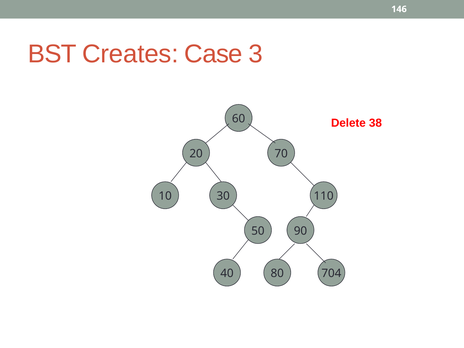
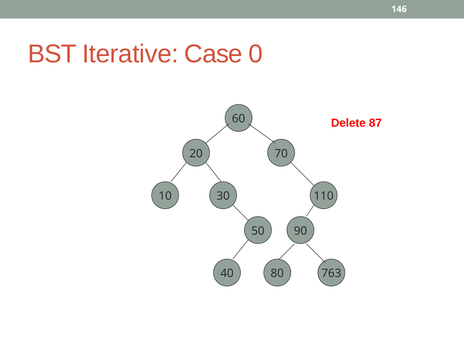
Creates: Creates -> Iterative (130, 54)
3: 3 -> 0 (256, 54)
38: 38 -> 87 (375, 123)
704: 704 -> 763 (331, 273)
